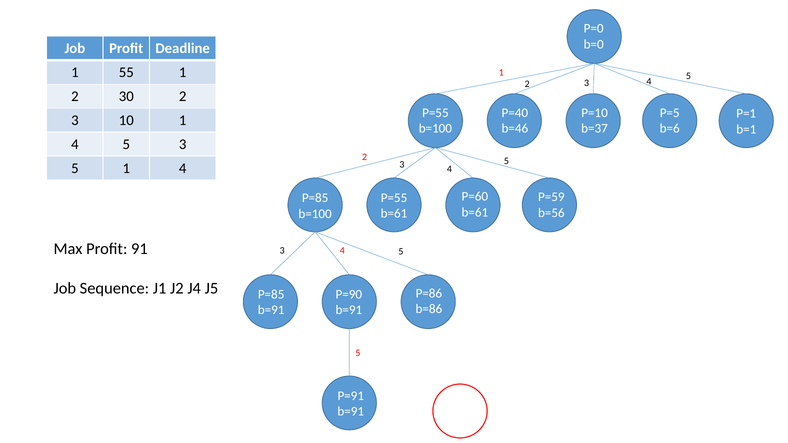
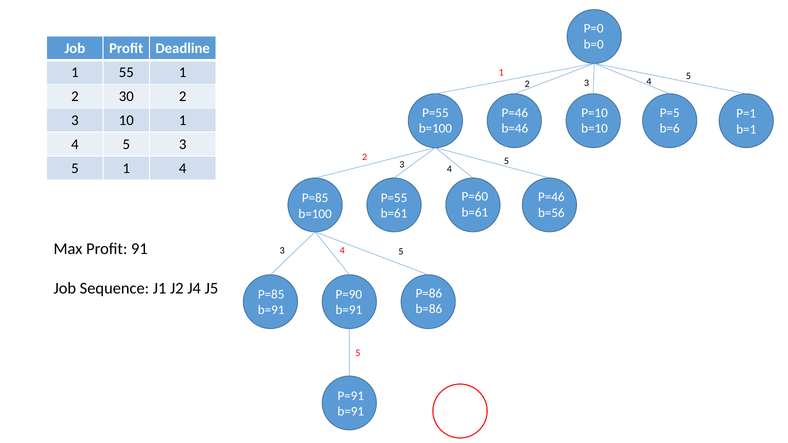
P=40: P=40 -> P=46 (515, 113)
b=37: b=37 -> b=10 (595, 129)
P=59: P=59 -> P=46 (551, 197)
